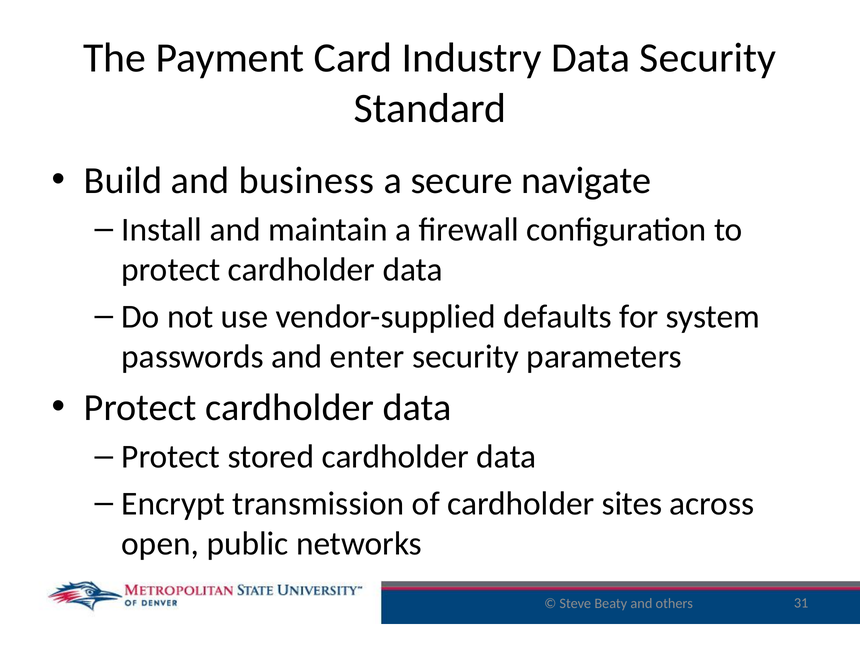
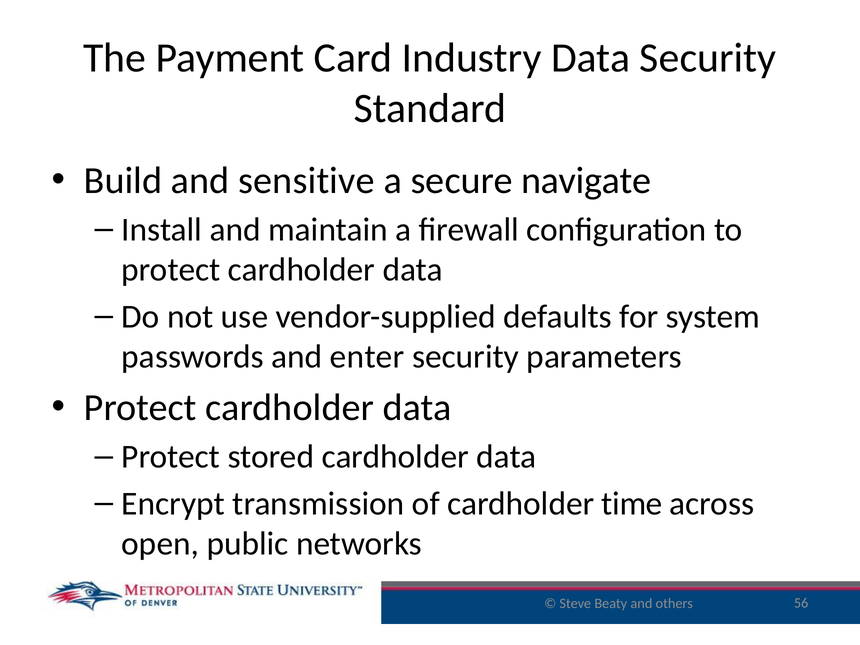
business: business -> sensitive (306, 180)
sites: sites -> time (632, 504)
31: 31 -> 56 (801, 603)
